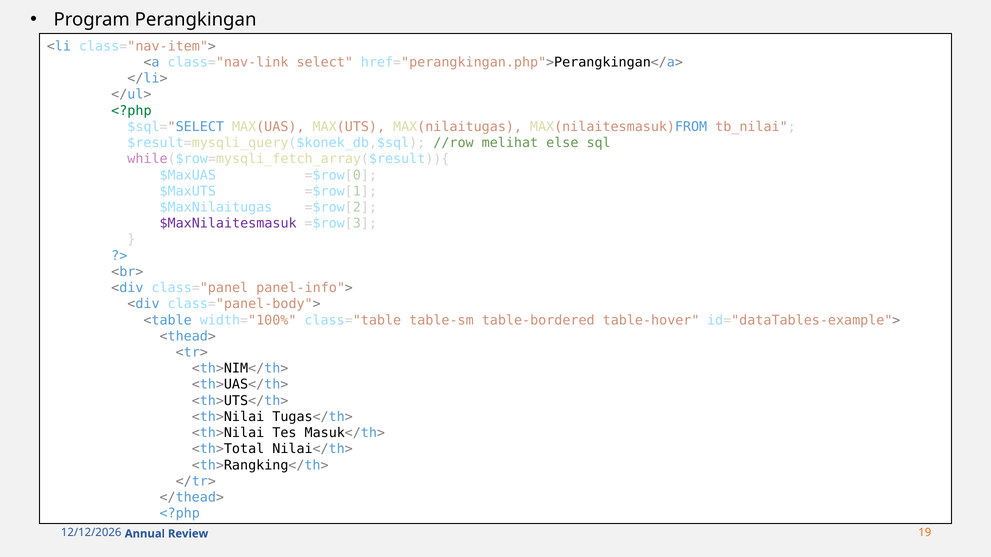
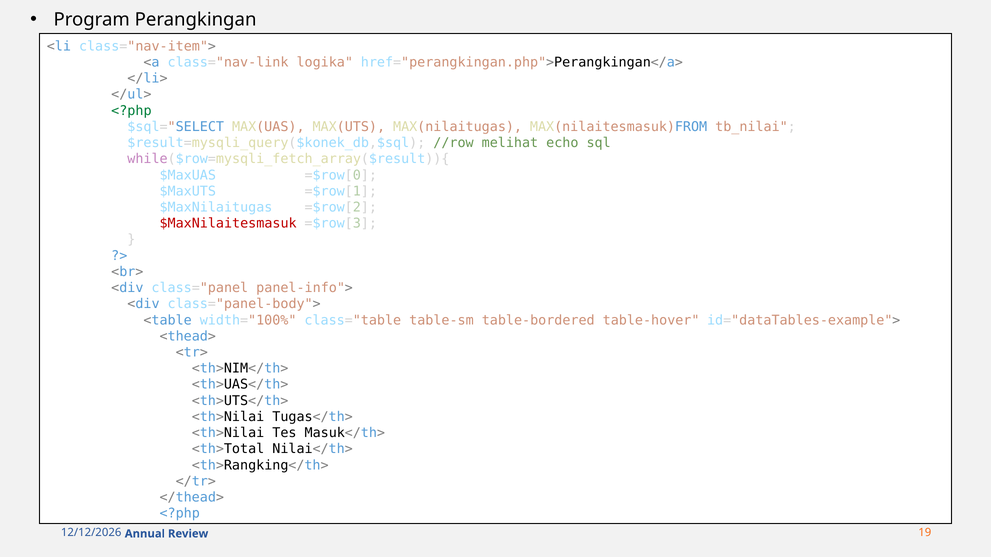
select: select -> logika (325, 62)
else: else -> echo (562, 143)
$MaxNilaitesmasuk colour: purple -> red (228, 224)
